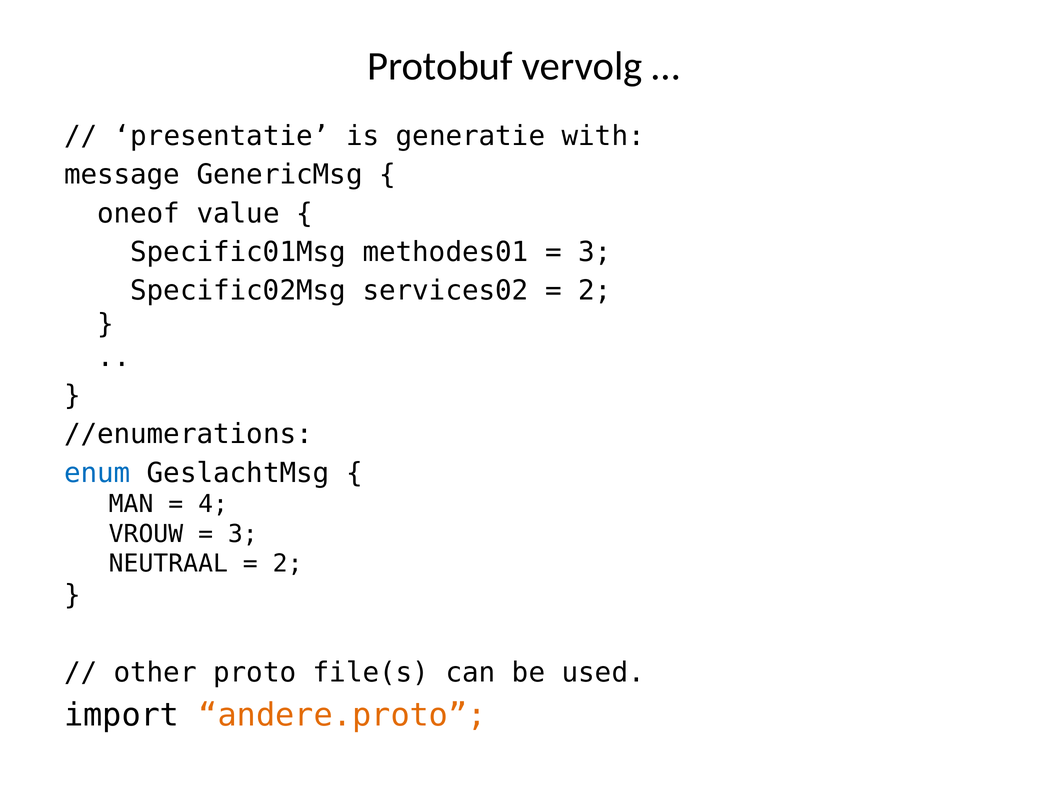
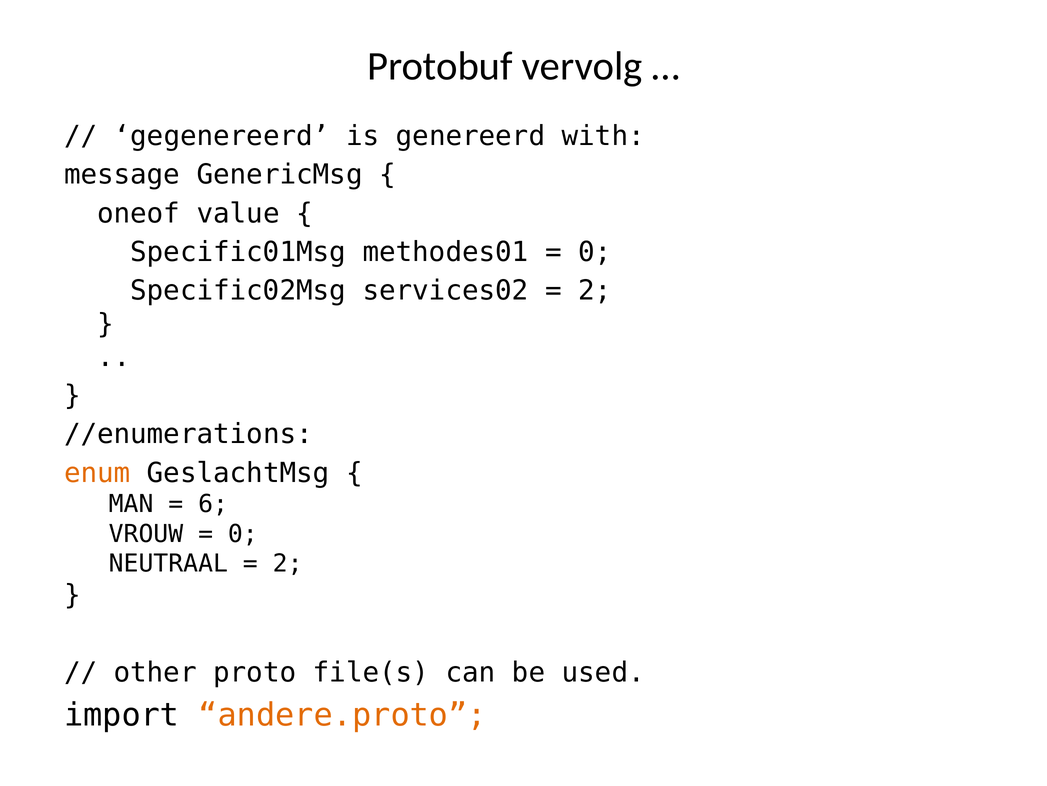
presentatie: presentatie -> gegenereerd (222, 136)
generatie: generatie -> genereerd (471, 136)
3: 3 -> 0 (595, 252)
enum colour: blue -> orange (97, 473)
4: 4 -> 6 (213, 504)
3: 3 -> 0 (243, 534)
